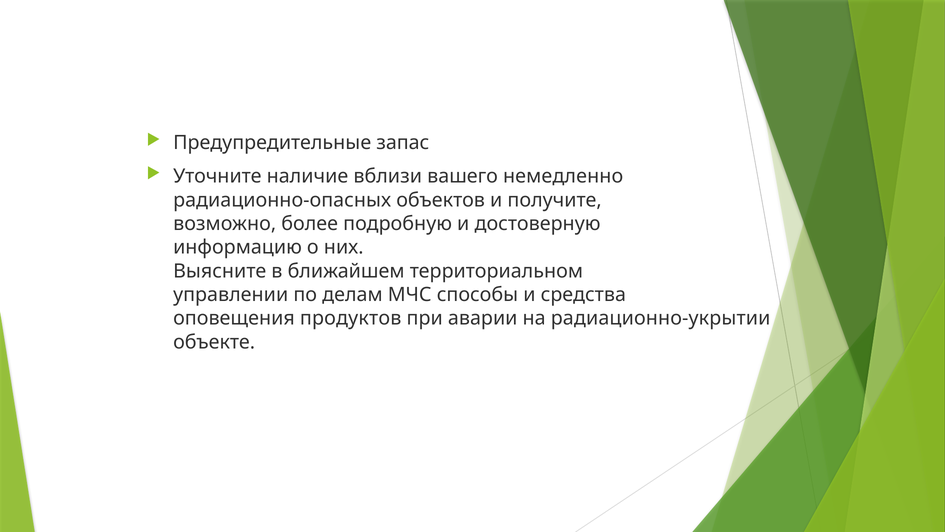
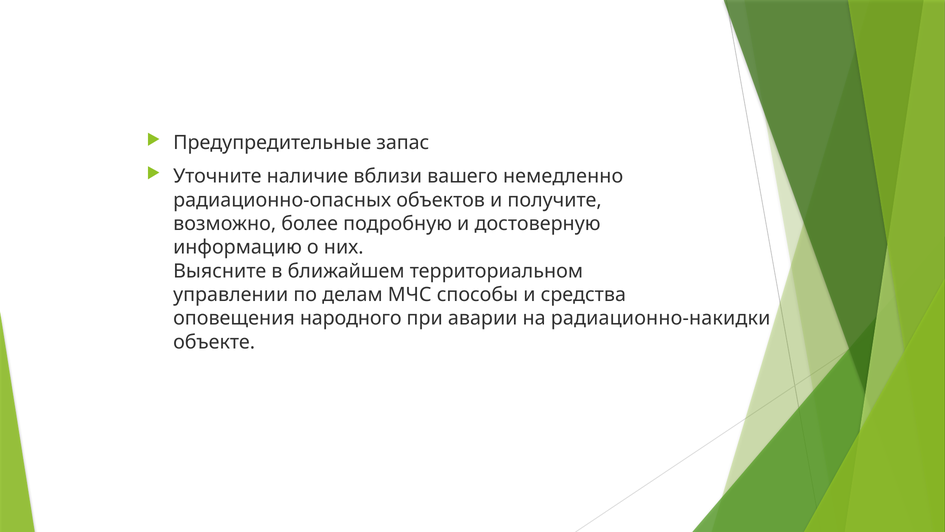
продуктов: продуктов -> народного (351, 318)
радиационно-укрытии: радиационно-укрытии -> радиационно-накидки (661, 318)
